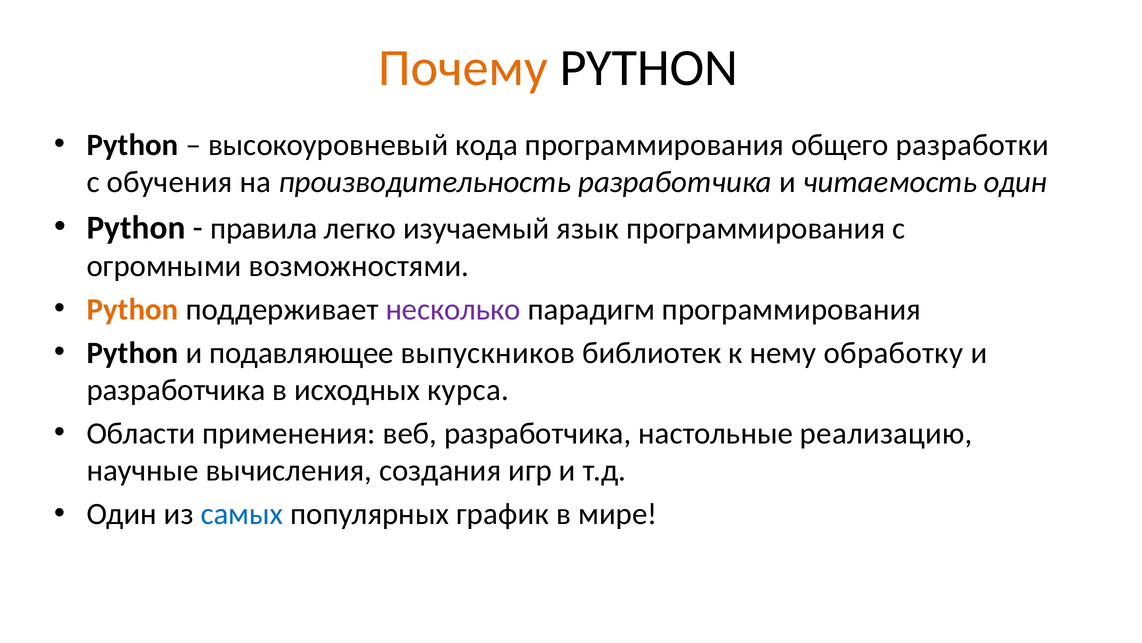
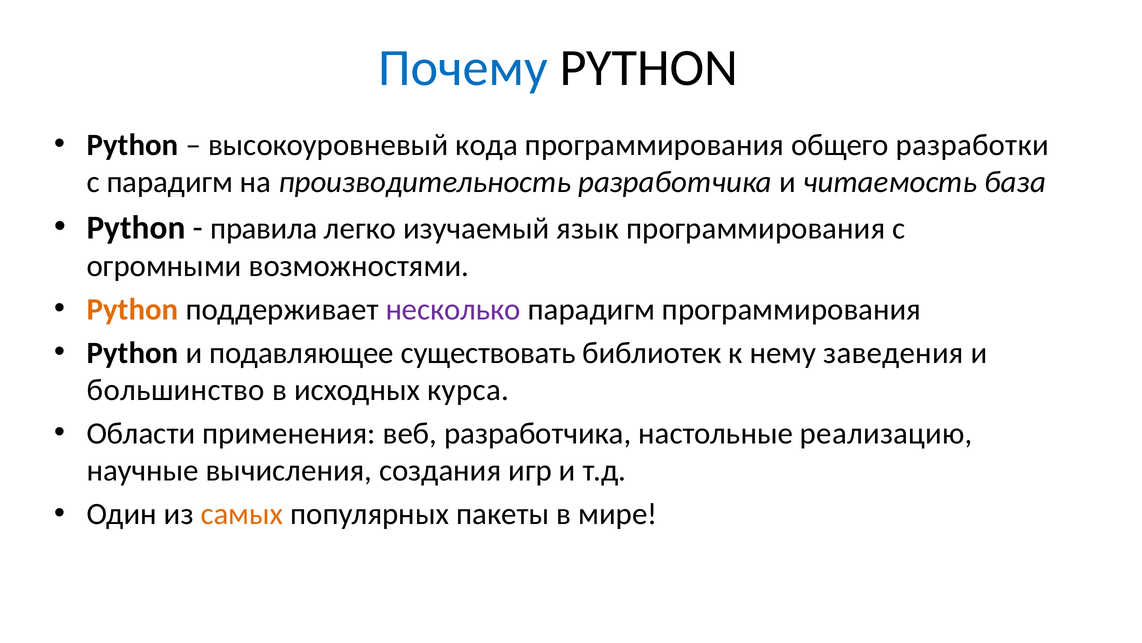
Почему colour: orange -> blue (463, 68)
с обучения: обучения -> парадигм (170, 182)
читаемость один: один -> база (1015, 182)
выпускников: выпускников -> существовать (488, 352)
обработку: обработку -> заведения (893, 352)
разработчика: разработчика -> большинство (176, 390)
самых colour: blue -> orange (242, 514)
график: график -> пакеты (503, 514)
